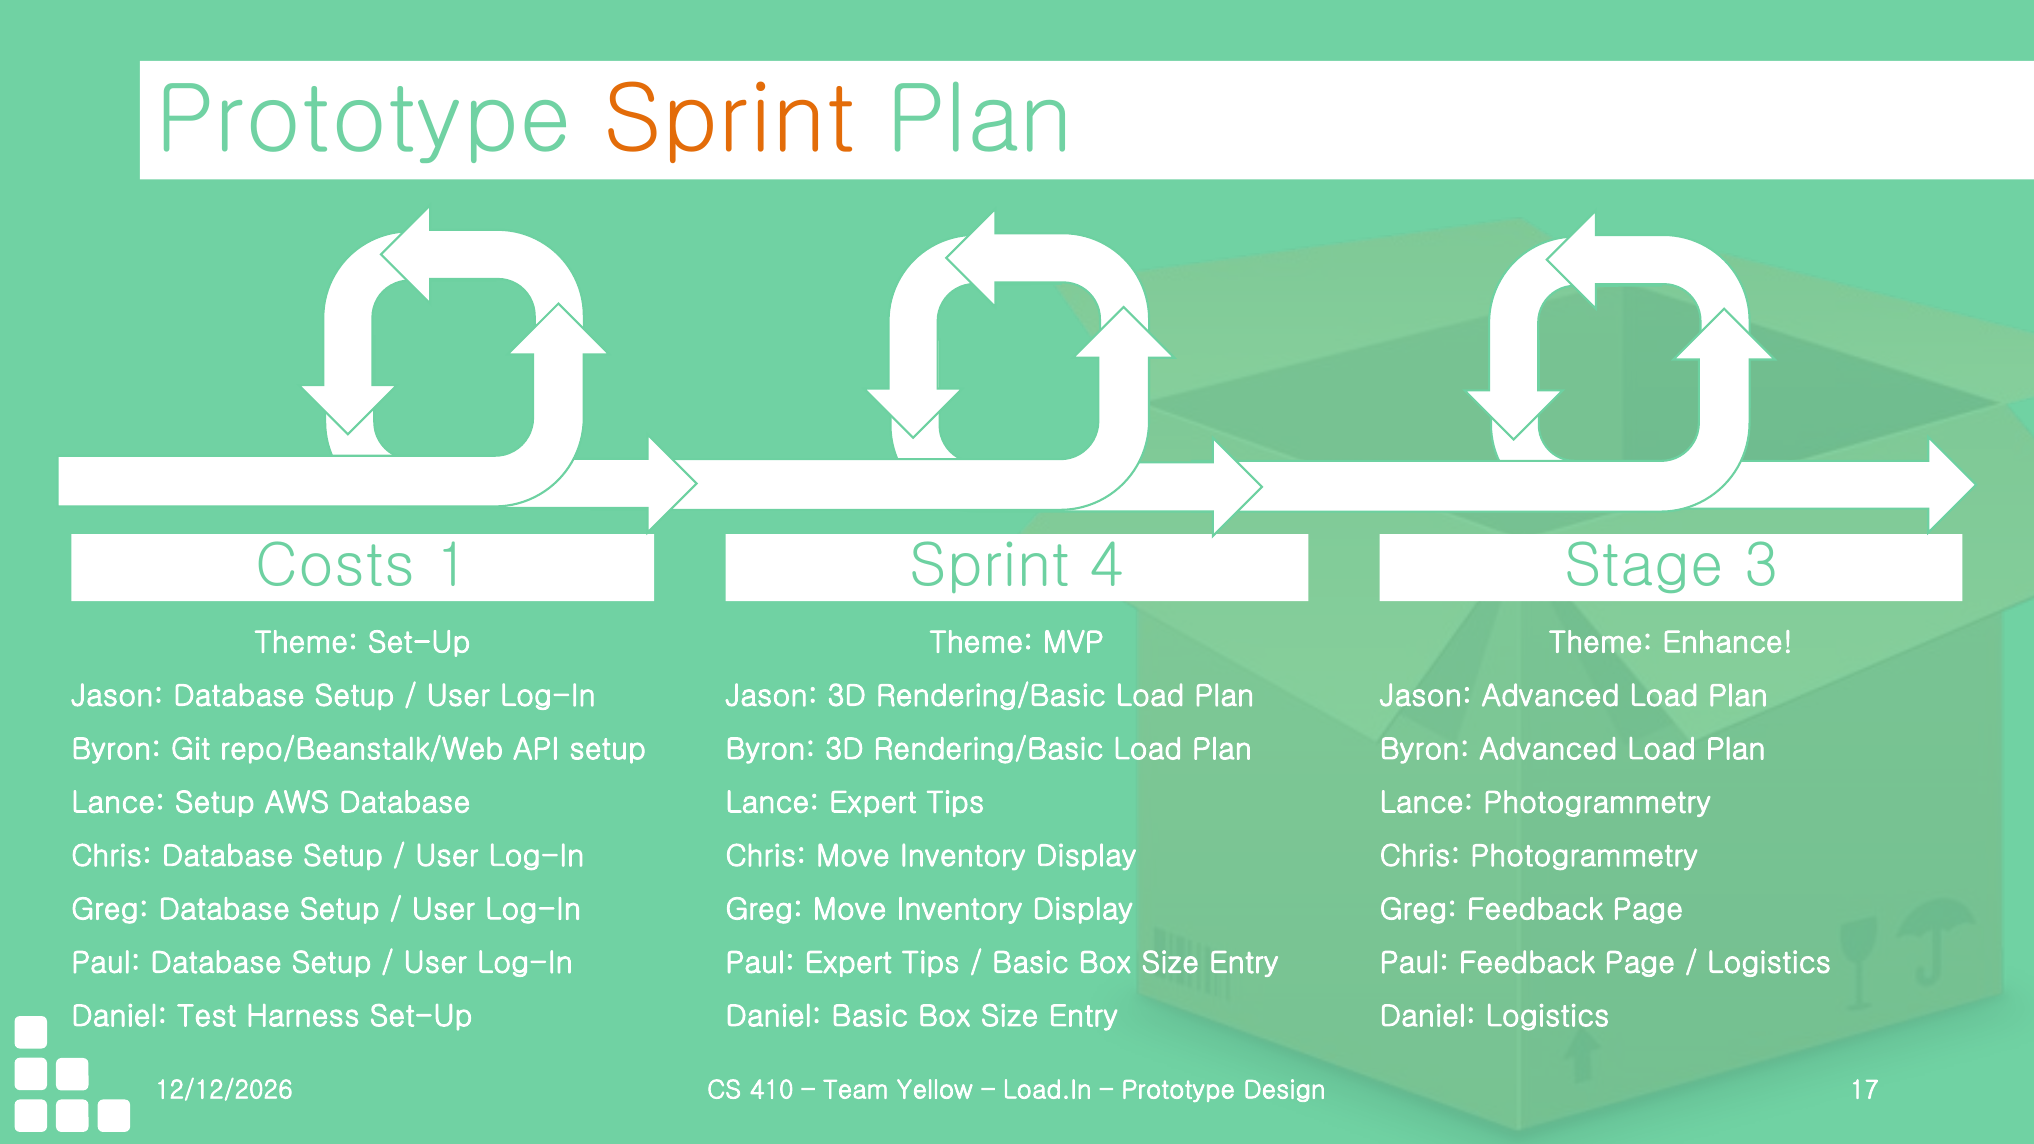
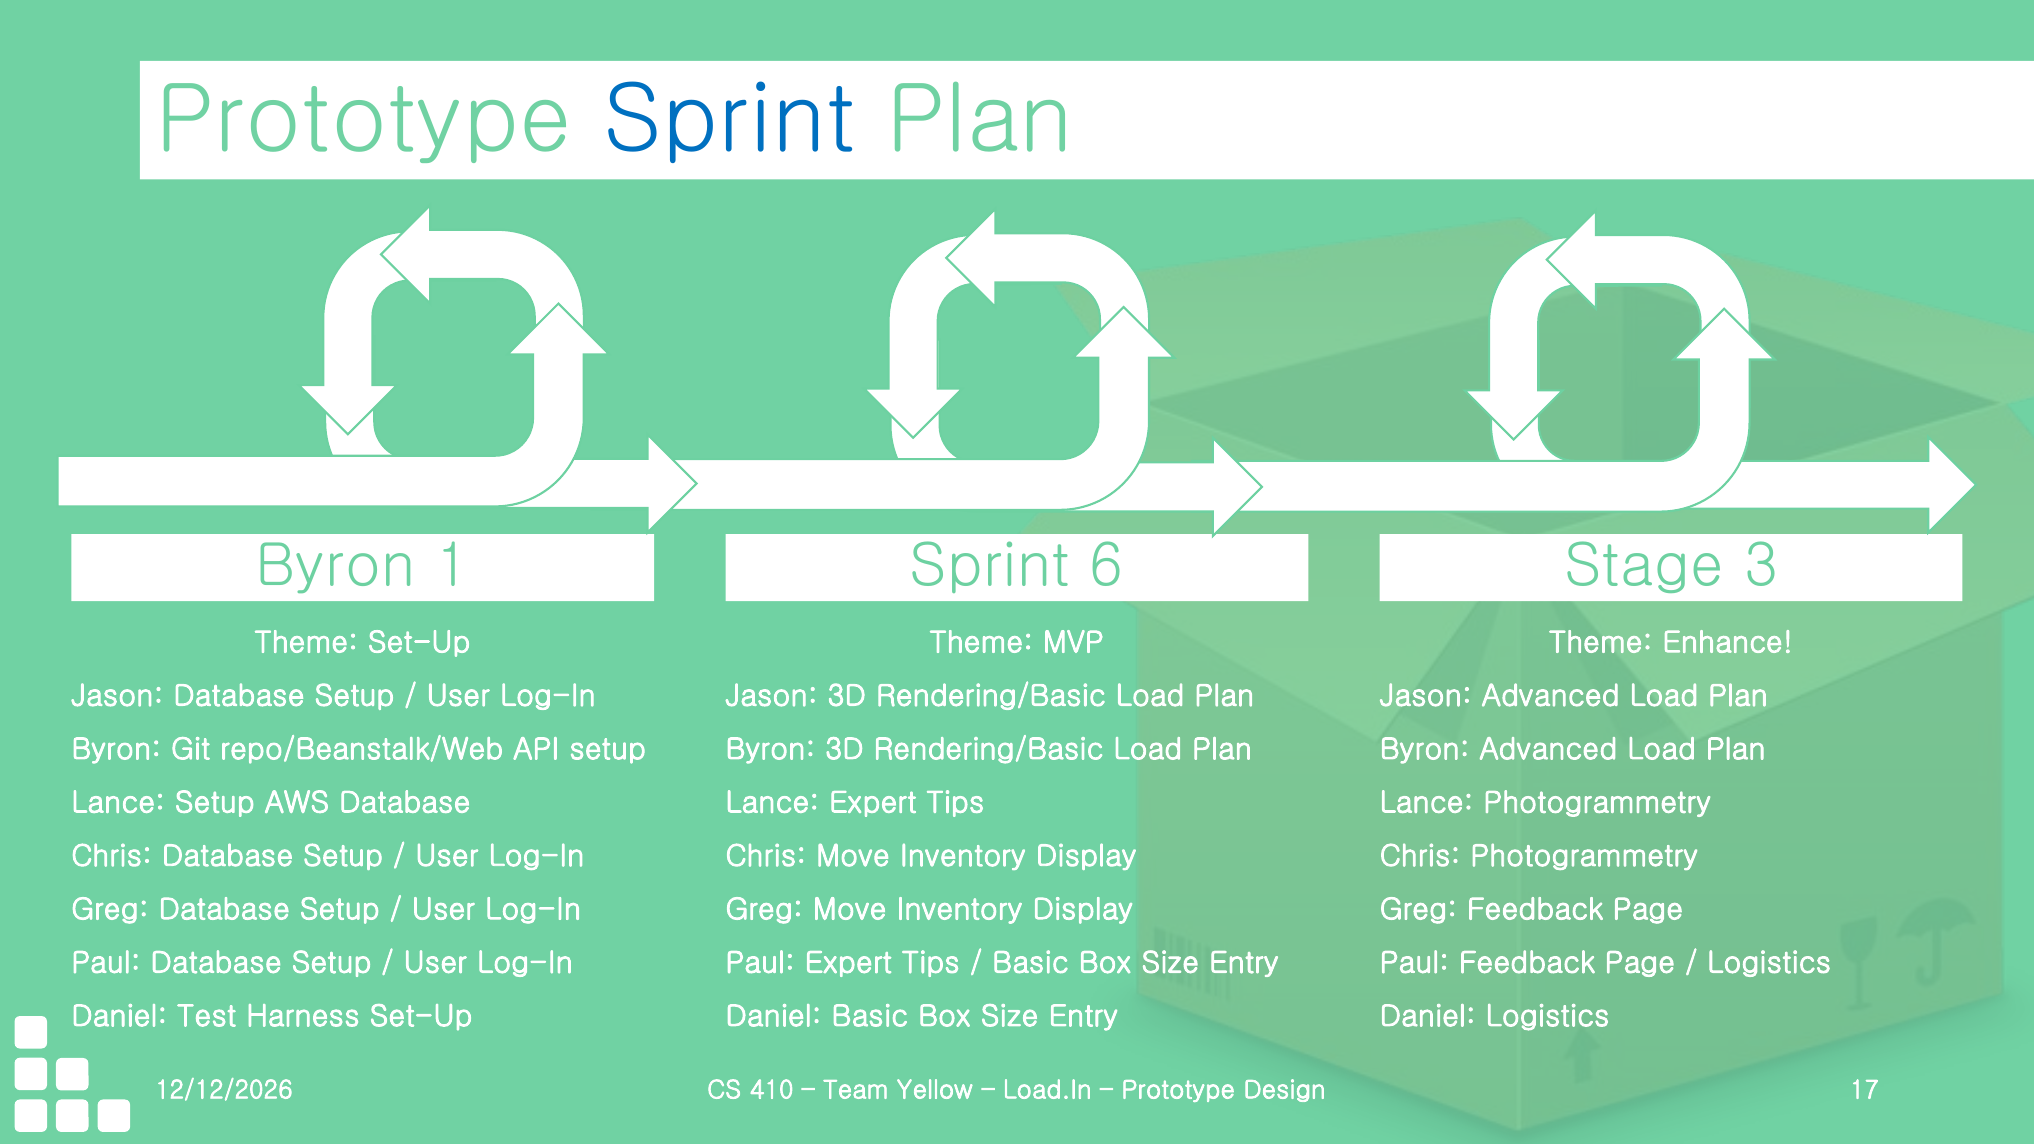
Sprint colour: orange -> blue (730, 120)
Costs: Costs -> Byron (336, 566)
4: 4 -> 6 (1107, 566)
